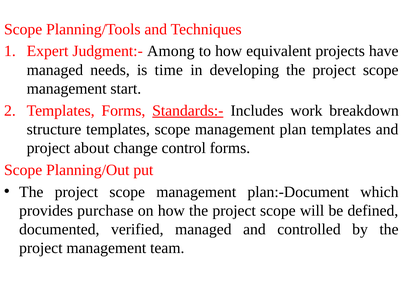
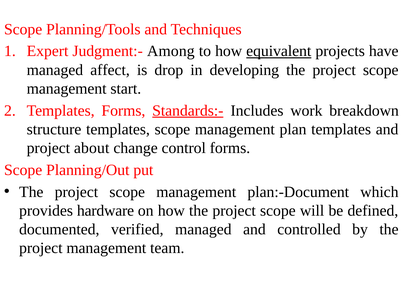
equivalent underline: none -> present (279, 51)
needs: needs -> affect (110, 70)
time: time -> drop (169, 70)
purchase: purchase -> hardware (106, 211)
